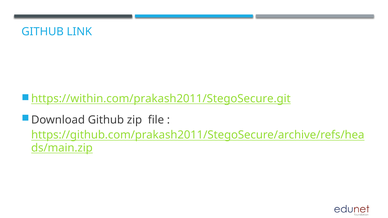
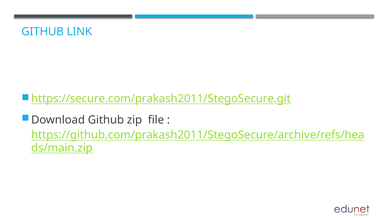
https://within.com/prakash2011/StegoSecure.git: https://within.com/prakash2011/StegoSecure.git -> https://secure.com/prakash2011/StegoSecure.git (161, 99)
